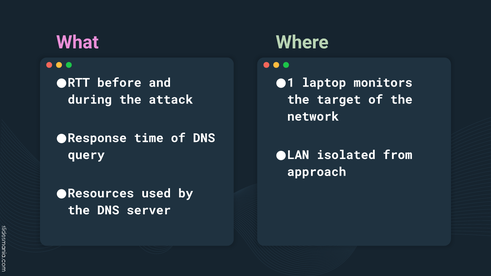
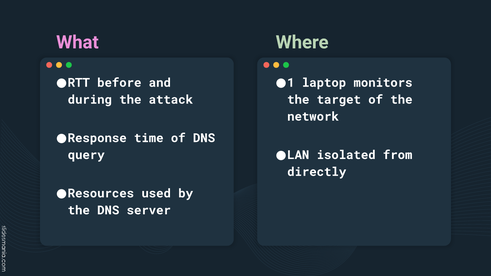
approach: approach -> directly (317, 172)
